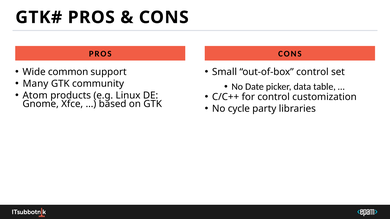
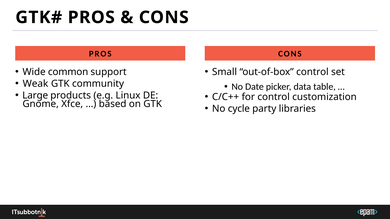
Many: Many -> Weak (35, 84)
Atom: Atom -> Large (35, 96)
